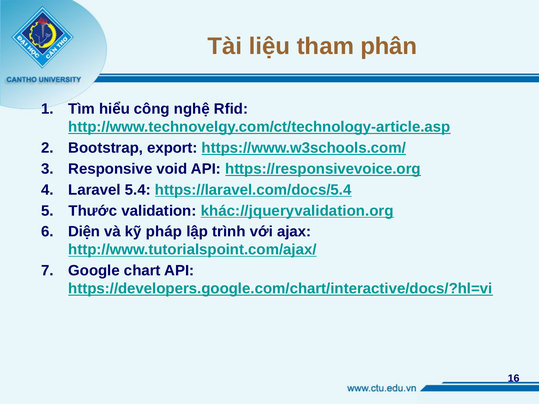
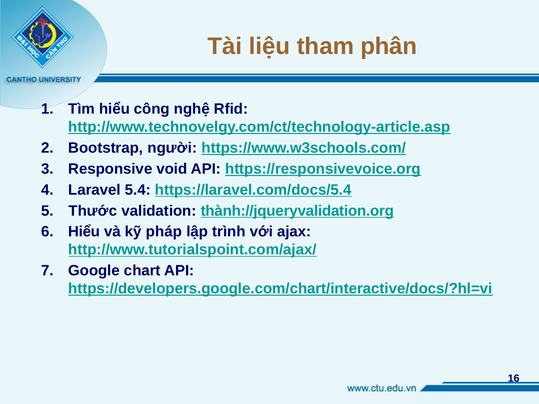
export: export -> người (172, 148)
khác://jqueryvalidation.org: khác://jqueryvalidation.org -> thành://jqueryvalidation.org (297, 211)
Diện: Diện -> Hiểu (84, 232)
